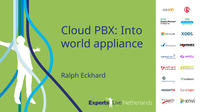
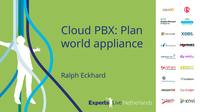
Into: Into -> Plan (132, 31)
